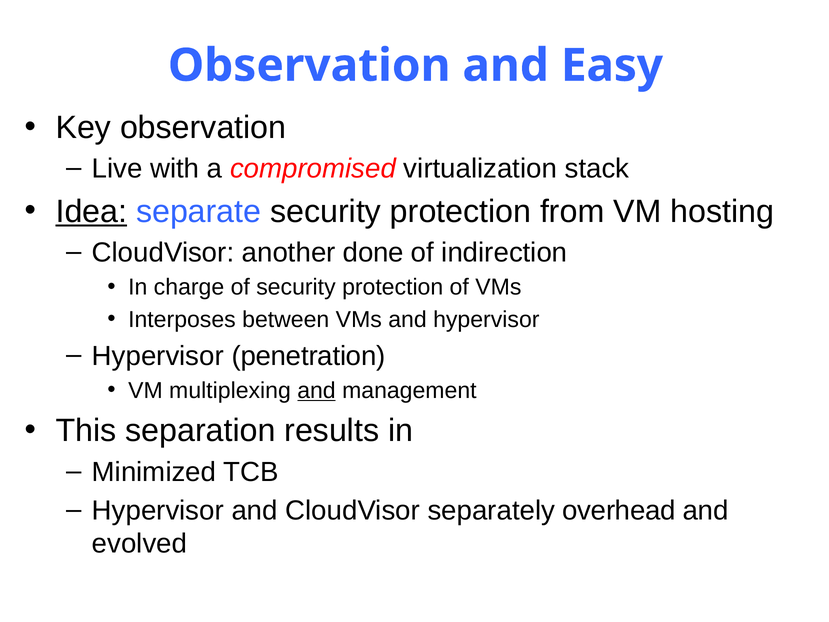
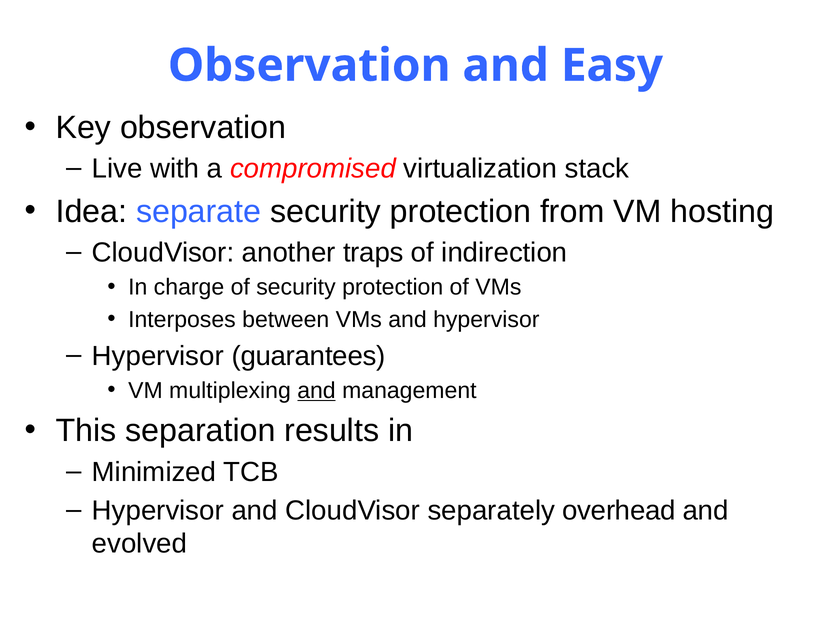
Idea underline: present -> none (91, 211)
done: done -> traps (373, 253)
penetration: penetration -> guarantees (309, 356)
